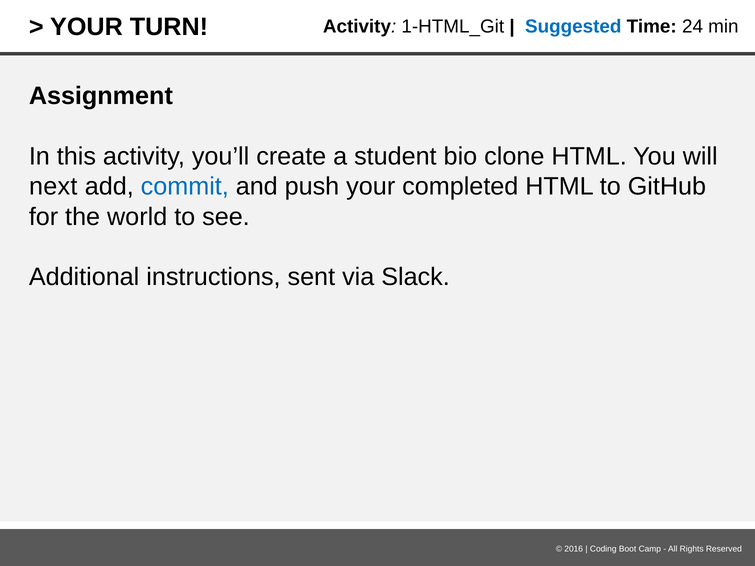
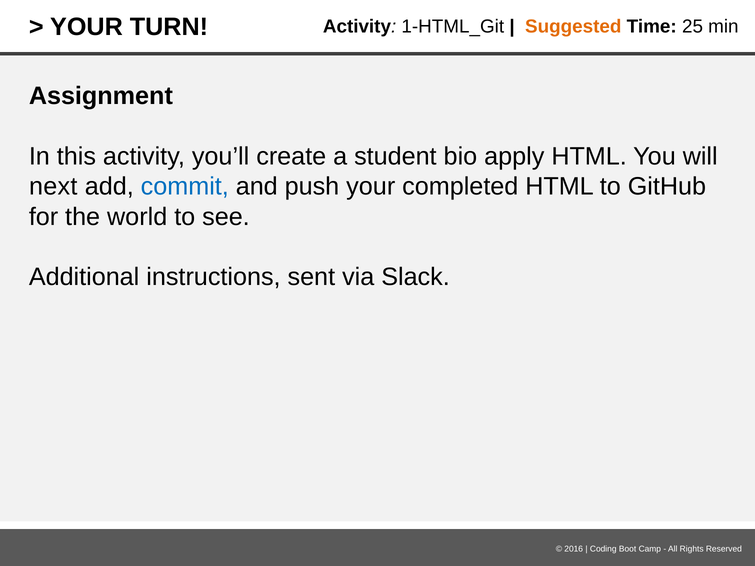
Suggested colour: blue -> orange (573, 27)
24: 24 -> 25 (693, 27)
clone: clone -> apply (514, 156)
